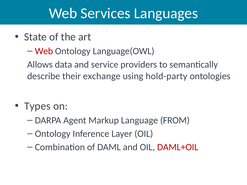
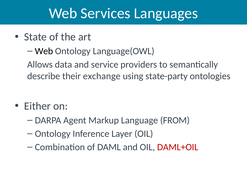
Web colour: red -> black (44, 51)
hold-party: hold-party -> state-party (167, 76)
Types: Types -> Either (37, 106)
